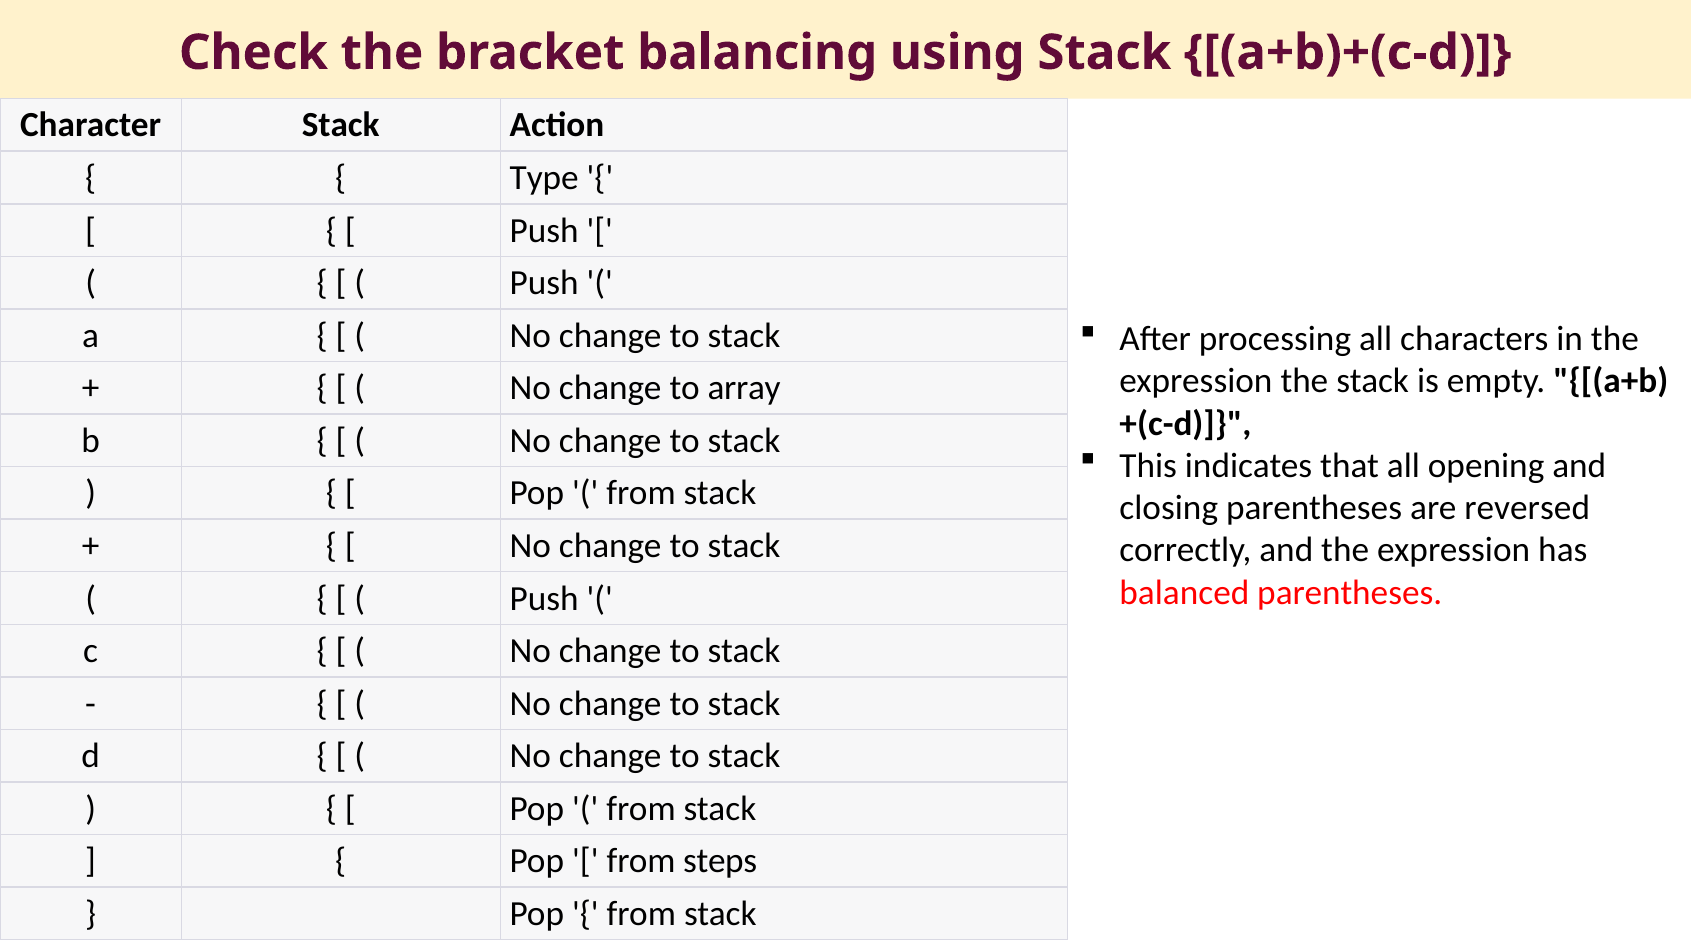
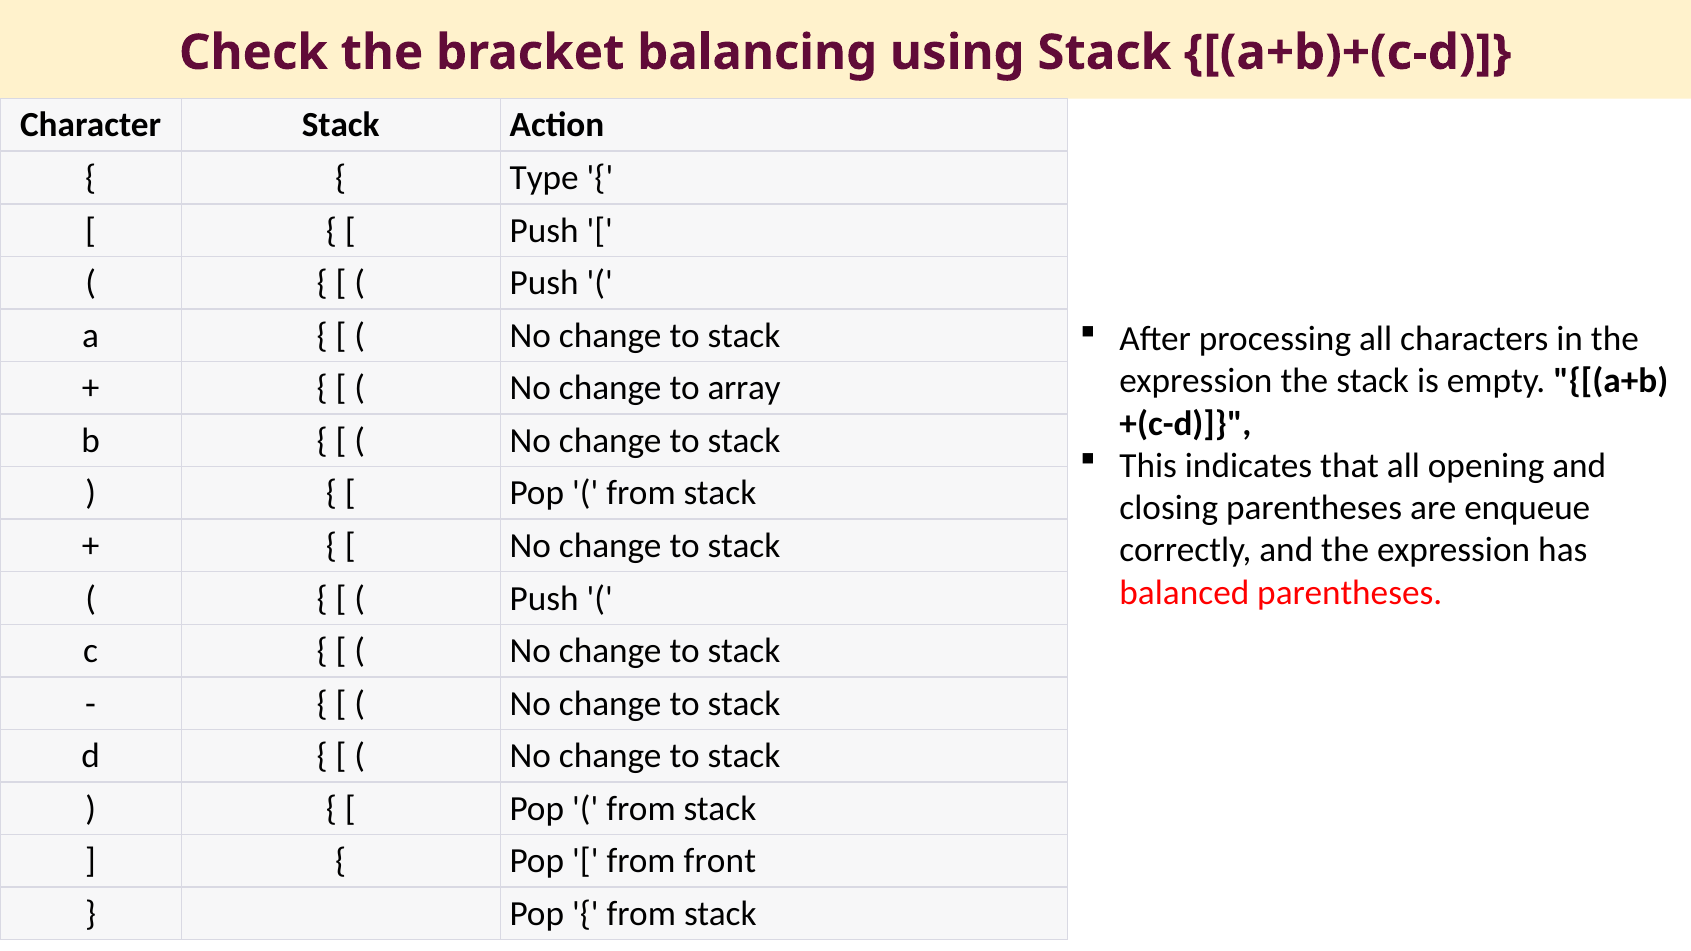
reversed: reversed -> enqueue (1527, 508)
steps: steps -> front (720, 861)
